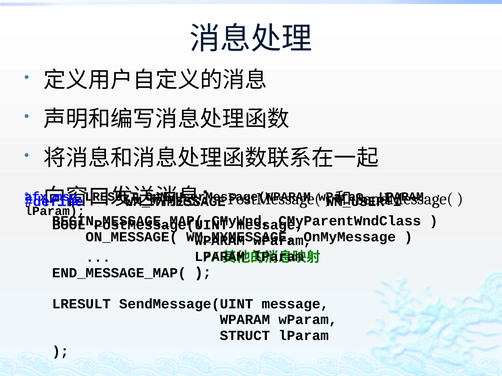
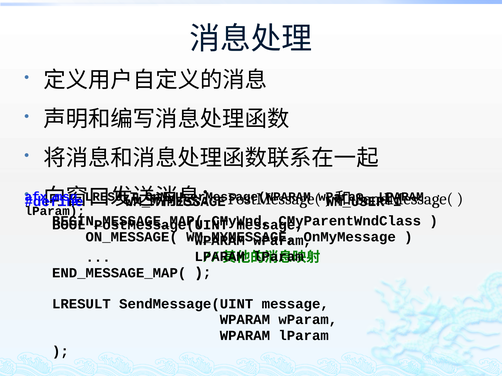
STRUCT: STRUCT -> WPARAM (245, 336)
